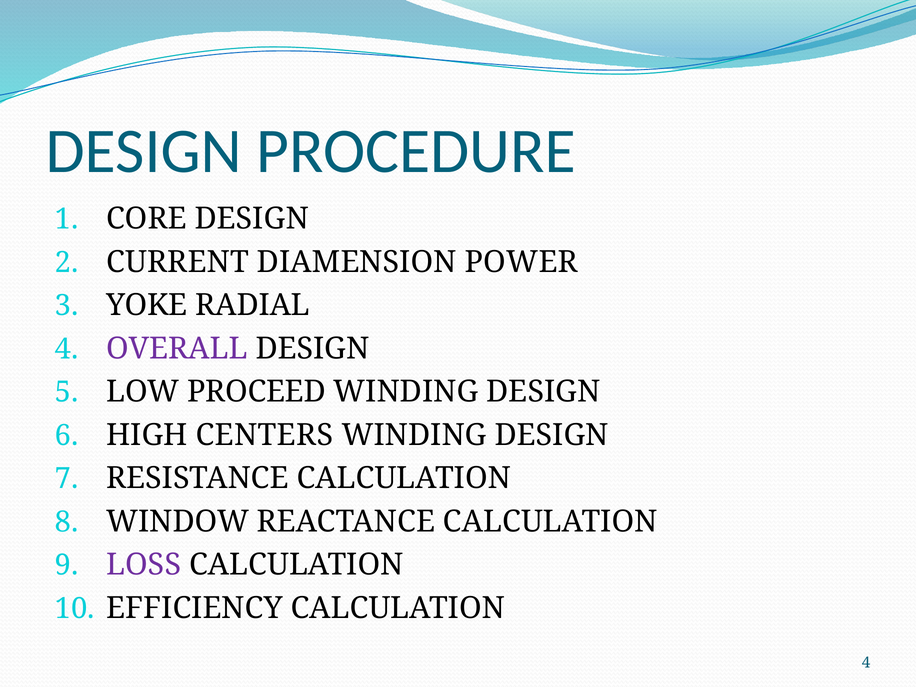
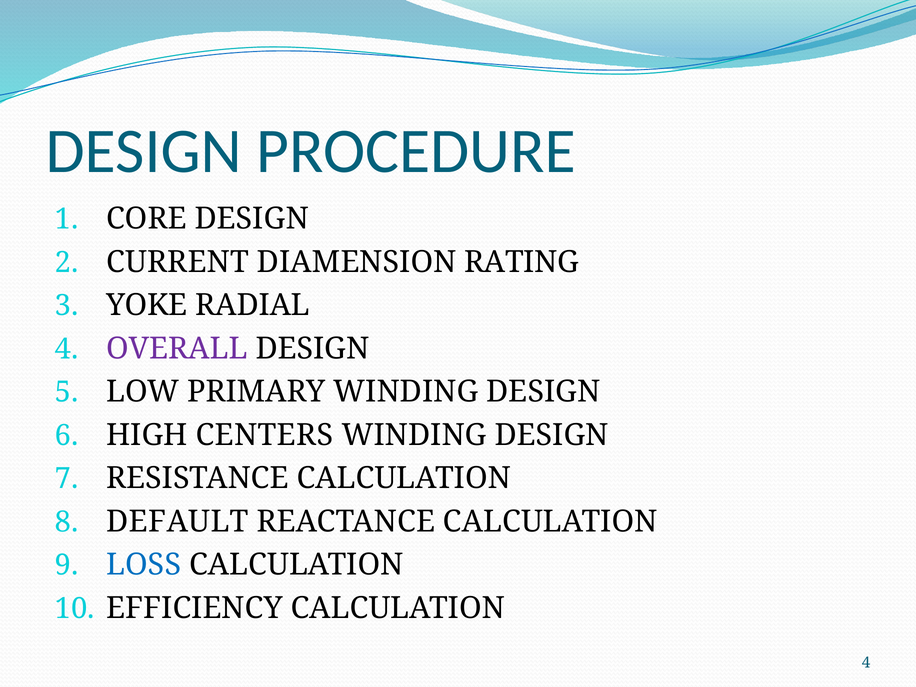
POWER: POWER -> RATING (522, 262)
PROCEED: PROCEED -> PRIMARY (256, 392)
WINDOW: WINDOW -> DEFAULT (178, 522)
LOSS colour: purple -> blue (144, 565)
